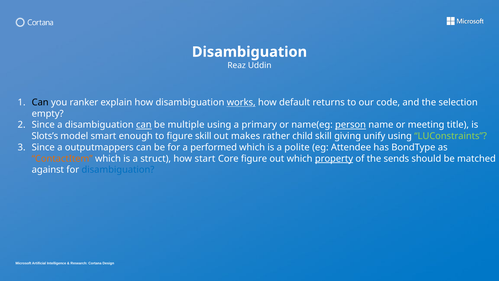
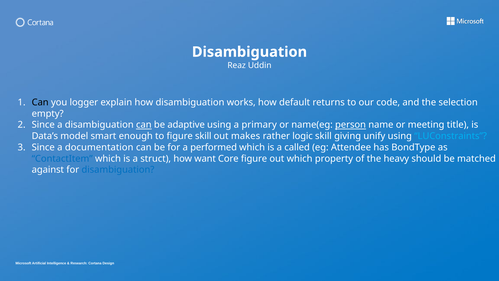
ranker: ranker -> logger (84, 102)
works underline: present -> none (241, 102)
multiple: multiple -> adaptive (186, 125)
Slots’s: Slots’s -> Data’s (45, 136)
child: child -> logic (303, 136)
LUConstraints colour: light green -> light blue (451, 136)
outputmappers: outputmappers -> documentation (99, 147)
polite: polite -> called (297, 147)
ContactItem colour: orange -> blue (62, 158)
start: start -> want (205, 158)
property underline: present -> none (334, 158)
sends: sends -> heavy (396, 158)
